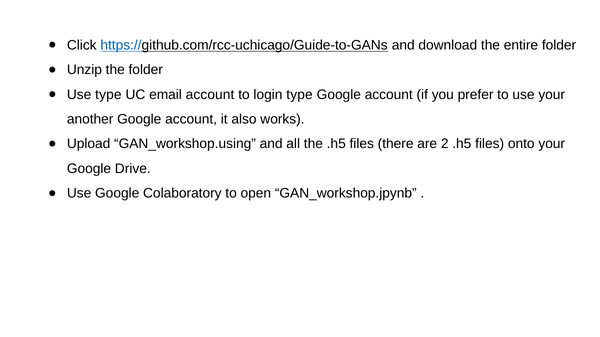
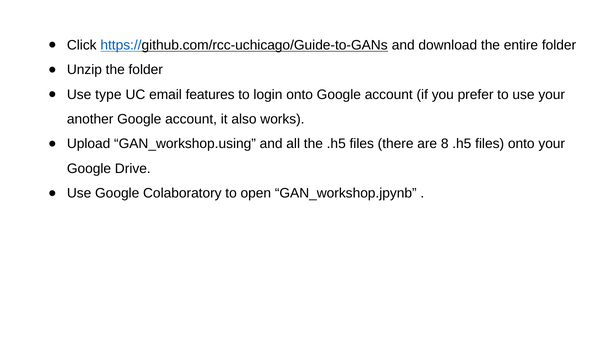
email account: account -> features (210, 95)
login type: type -> onto (300, 95)
2: 2 -> 8 (445, 144)
